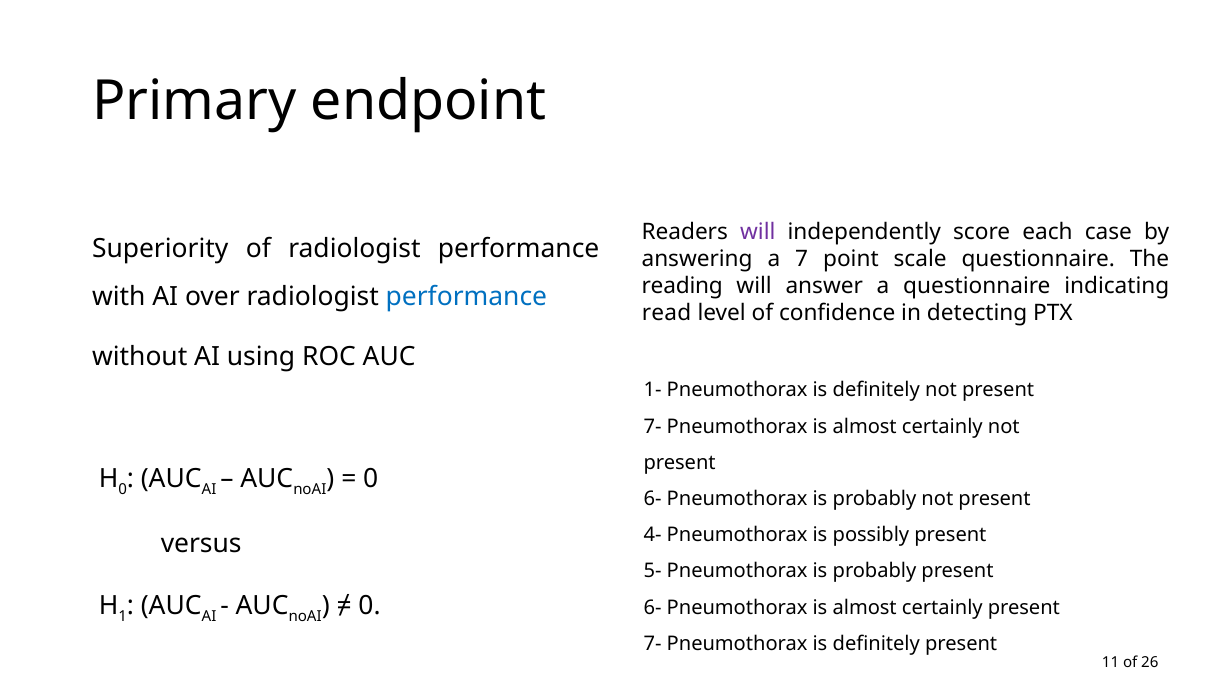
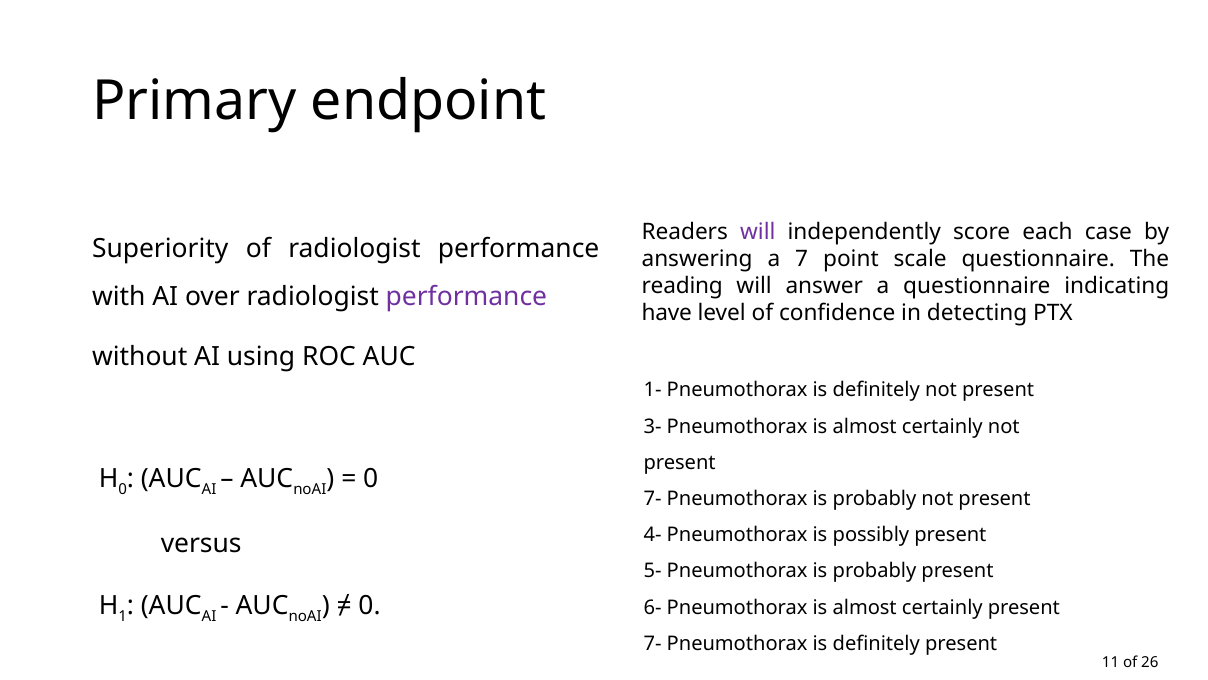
performance colour: blue -> purple (466, 296)
read: read -> have (667, 313)
7-: 7- -> 3- (653, 426)
6-: 6- -> 7- (653, 499)
